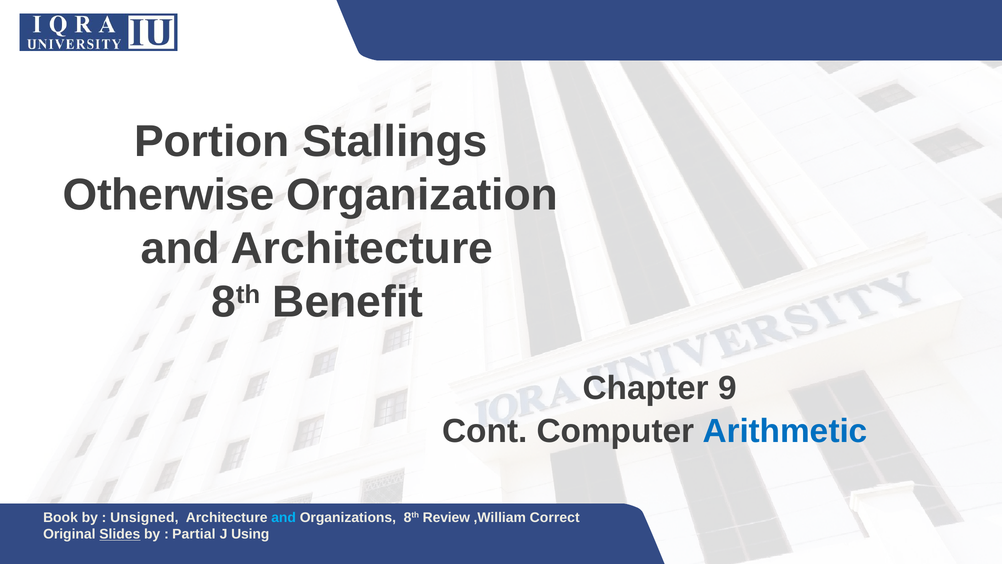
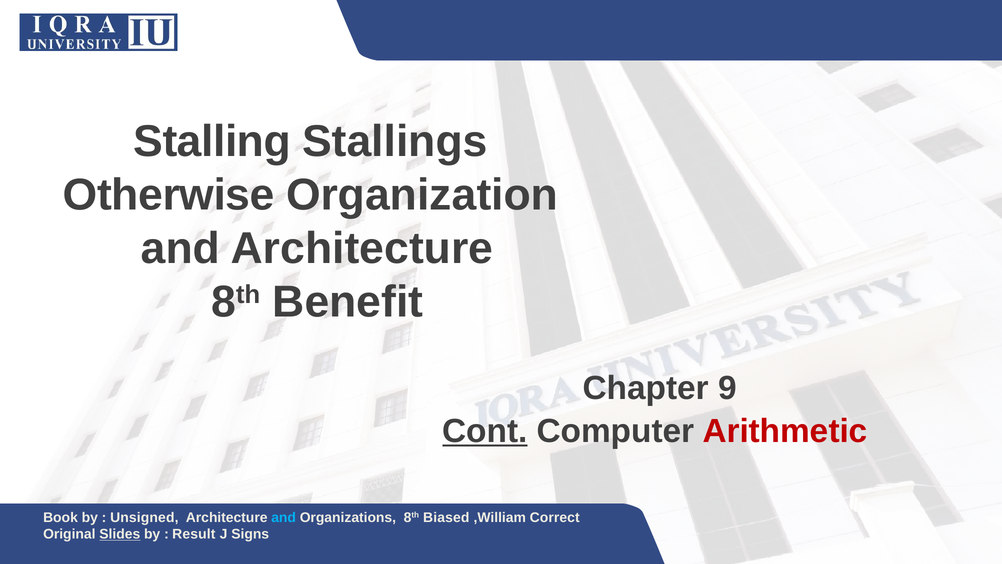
Portion: Portion -> Stalling (212, 141)
Cont underline: none -> present (485, 431)
Arithmetic colour: blue -> red (785, 431)
Review: Review -> Biased (446, 517)
Partial: Partial -> Result (194, 534)
Using: Using -> Signs (250, 534)
